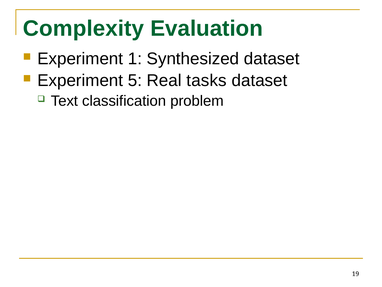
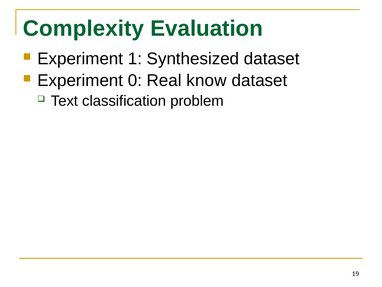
5: 5 -> 0 (135, 80)
tasks: tasks -> know (207, 80)
